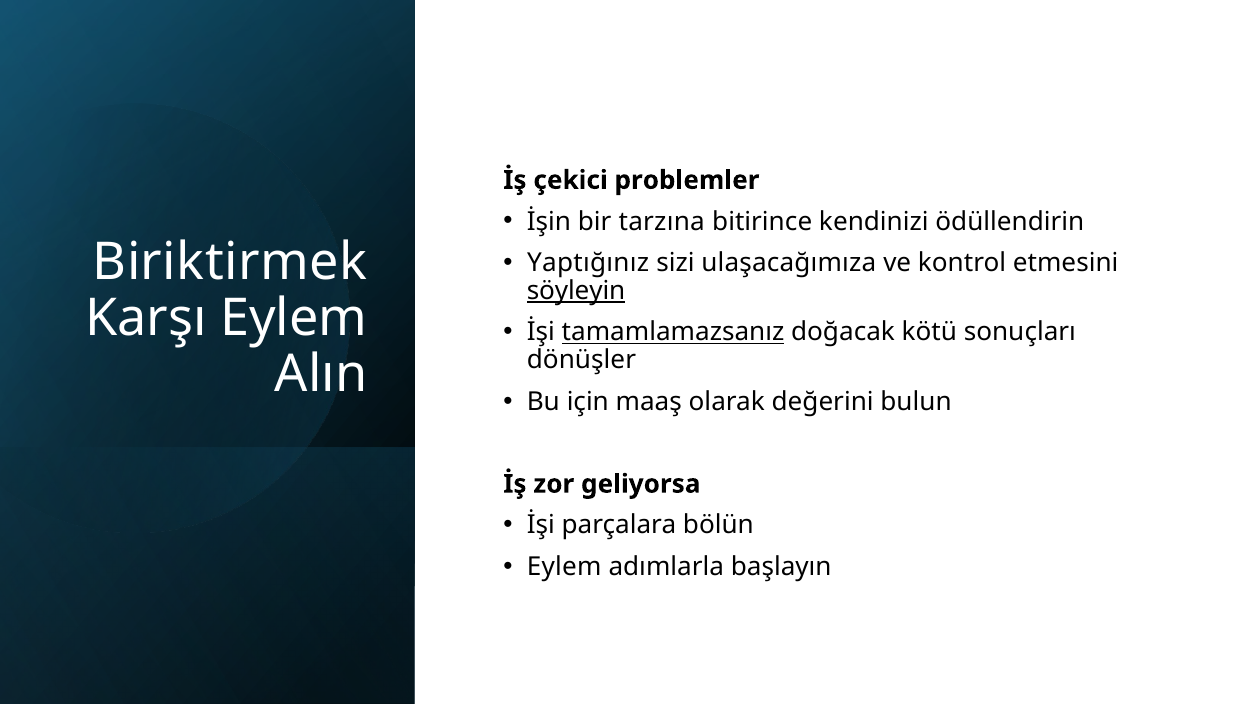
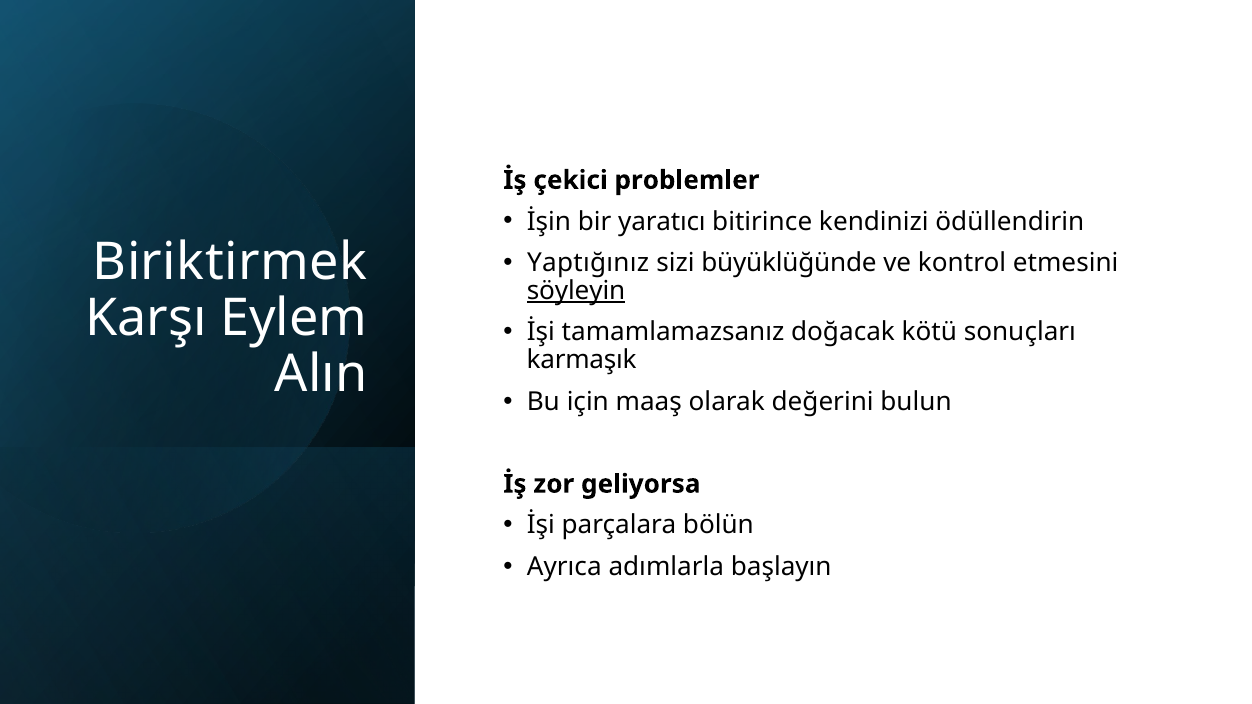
tarzına: tarzına -> yaratıcı (662, 222)
ulaşacağımıza: ulaşacağımıza -> büyüklüğünde (789, 263)
tamamlamazsanız underline: present -> none (673, 332)
dönüşler: dönüşler -> karmaşık (582, 360)
Eylem: Eylem -> Ayrıca (564, 567)
